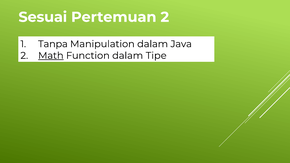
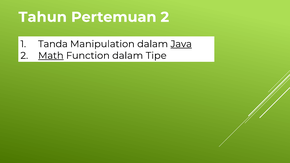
Sesuai: Sesuai -> Tahun (43, 17)
Tanpa: Tanpa -> Tanda (53, 44)
Java underline: none -> present (181, 44)
